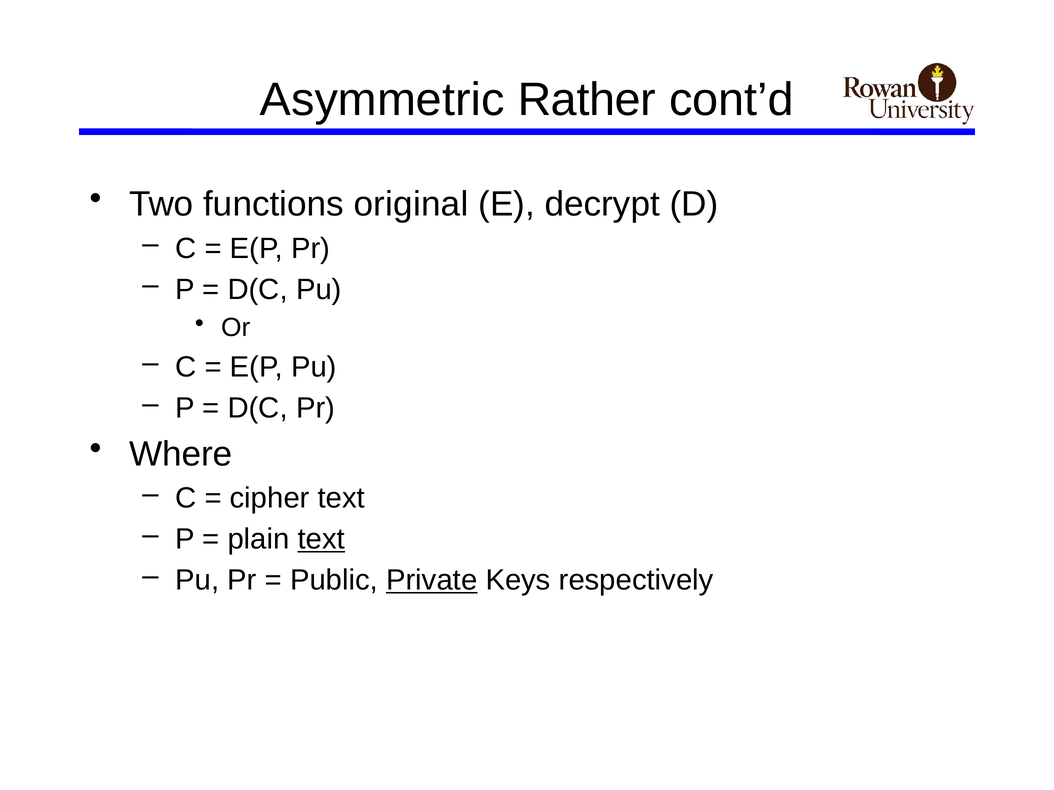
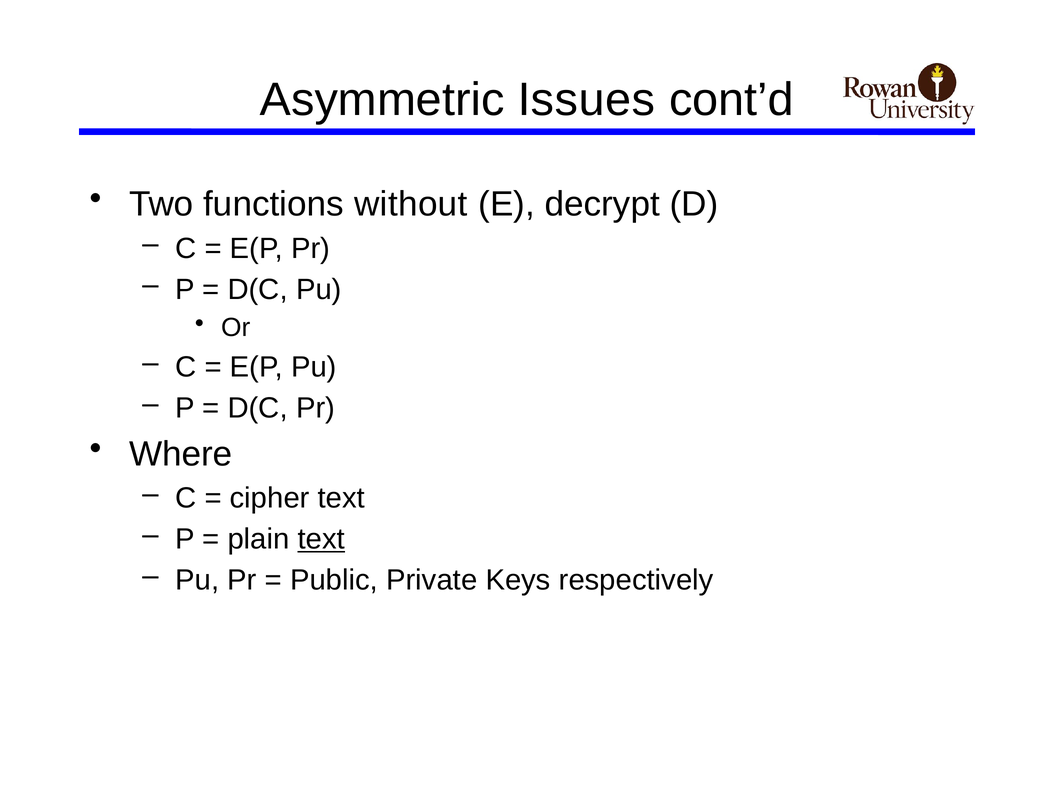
Rather: Rather -> Issues (586, 100)
original: original -> without (411, 204)
Private underline: present -> none (432, 581)
